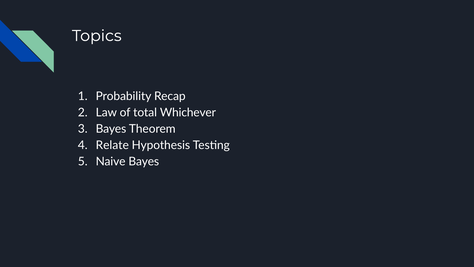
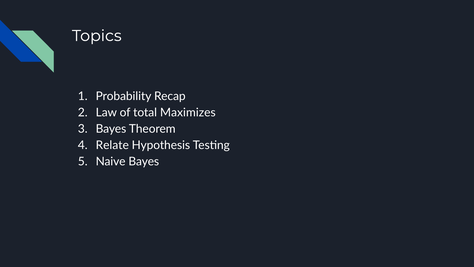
Whichever: Whichever -> Maximizes (188, 112)
